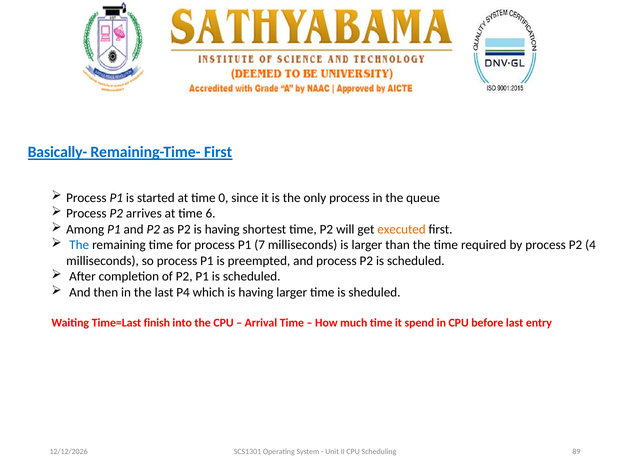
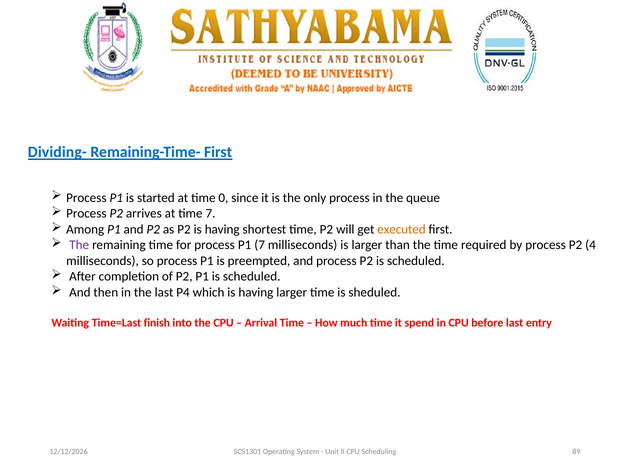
Basically-: Basically- -> Dividing- (57, 152)
time 6: 6 -> 7 (210, 213)
The colour: blue -> purple (79, 245)
